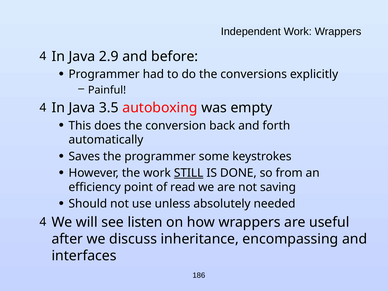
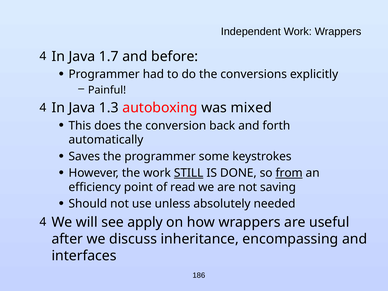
2.9: 2.9 -> 1.7 (109, 57)
3.5: 3.5 -> 1.3 (109, 108)
empty: empty -> mixed (251, 108)
from underline: none -> present (289, 173)
listen: listen -> apply (145, 222)
